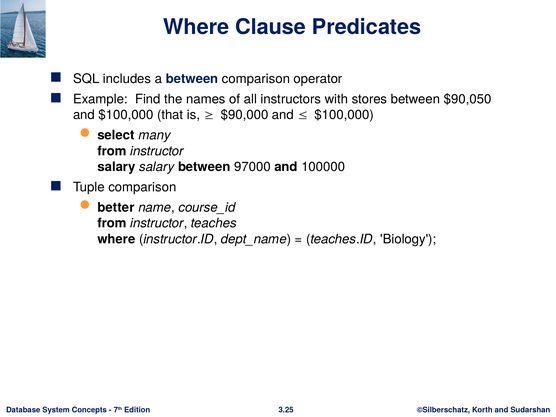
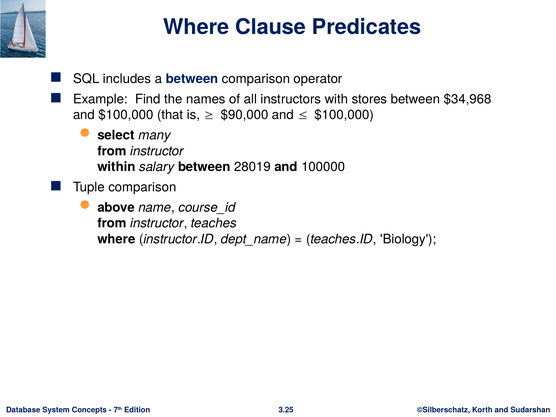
$90,050: $90,050 -> $34,968 (468, 99)
salary: salary -> within (116, 167)
97000: 97000 -> 28019 (252, 167)
better: better -> above (116, 207)
